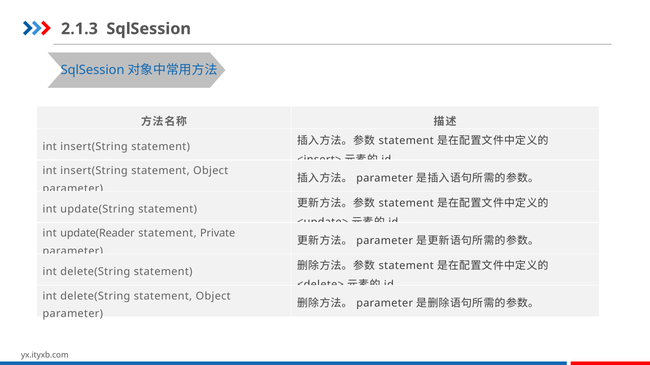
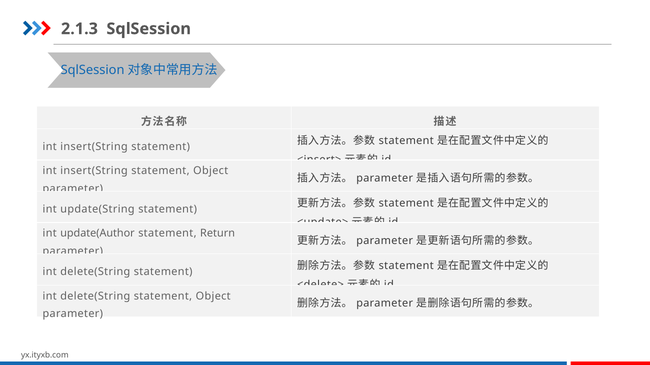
update(Reader: update(Reader -> update(Author (97, 234)
Private: Private -> Return (218, 234)
